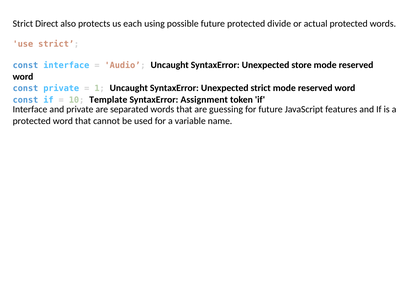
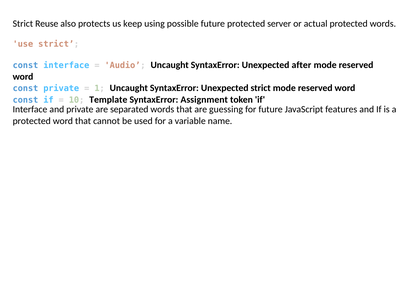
Direct: Direct -> Reuse (47, 24)
each: each -> keep (133, 24)
divide: divide -> server (279, 24)
store: store -> after (301, 65)
